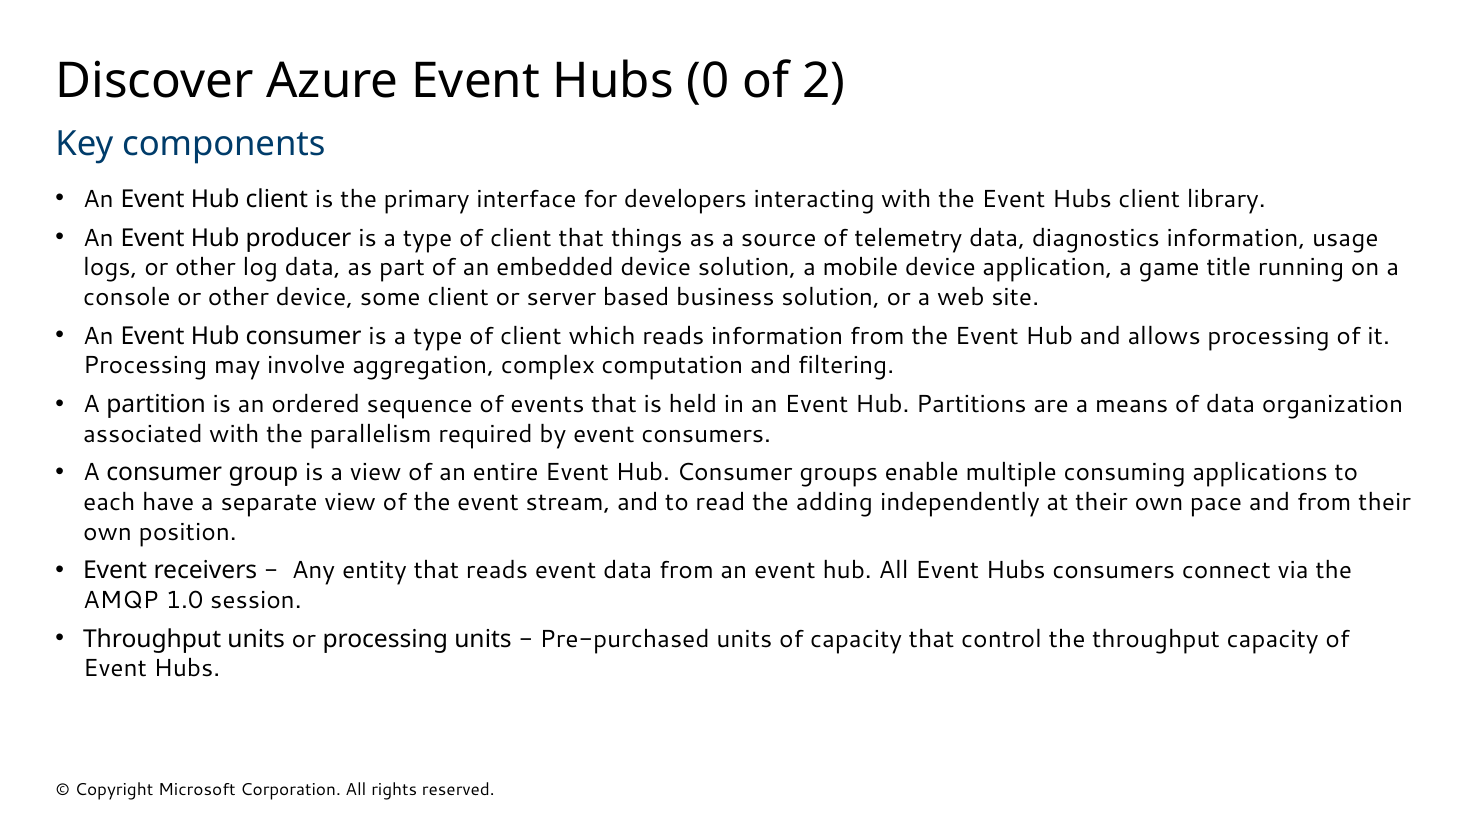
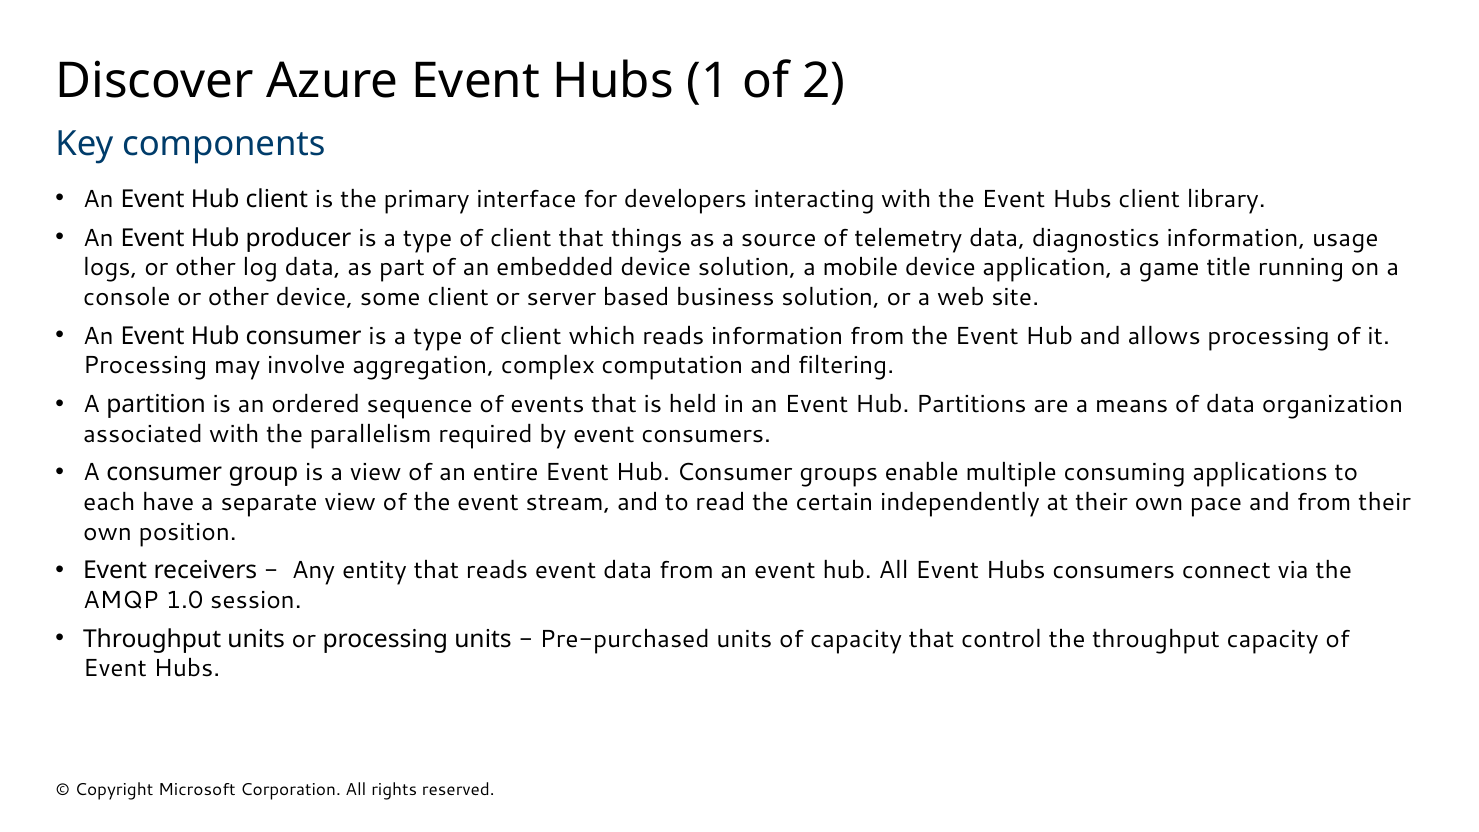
0: 0 -> 1 (708, 81)
adding: adding -> certain (834, 502)
